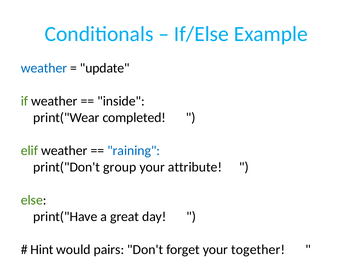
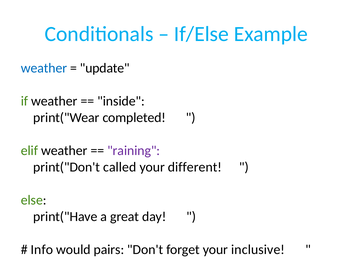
raining colour: blue -> purple (134, 150)
group: group -> called (120, 167)
attribute: attribute -> different (195, 167)
Hint: Hint -> Info (42, 249)
together: together -> inclusive (258, 249)
